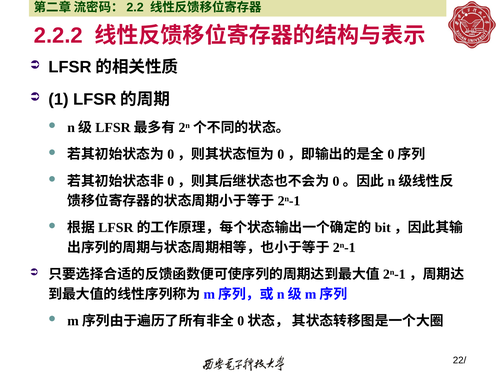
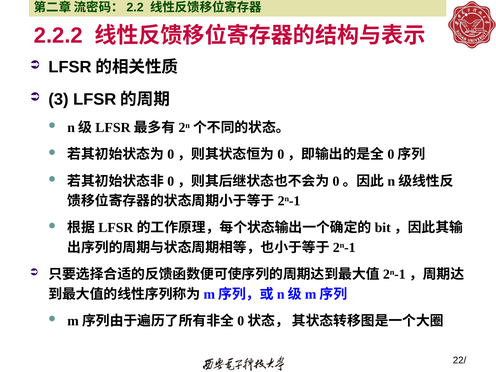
1: 1 -> 3 (58, 99)
